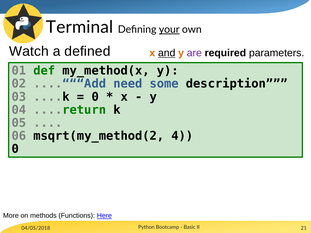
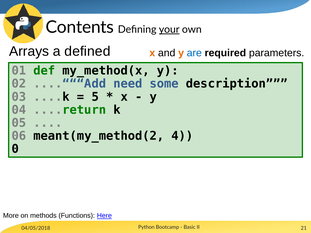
Terminal: Terminal -> Contents (80, 27)
Watch: Watch -> Arrays (29, 51)
and underline: present -> none (167, 53)
are colour: purple -> blue (194, 53)
0: 0 -> 5 (95, 97)
msqrt(my_method(2: msqrt(my_method(2 -> meant(my_method(2 (99, 136)
